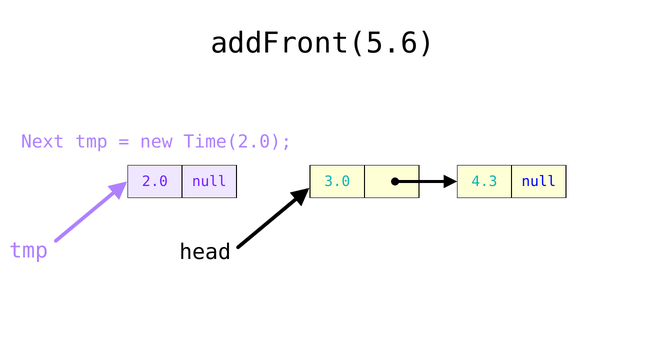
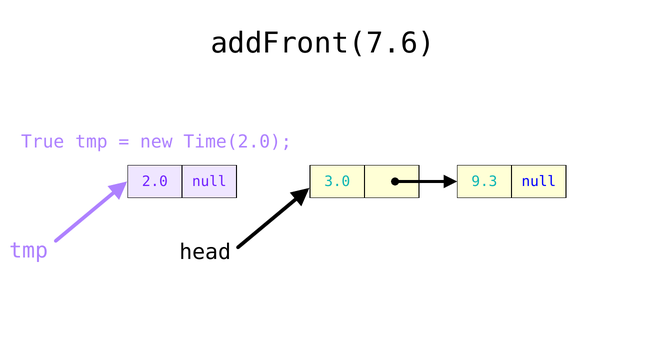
addFront(5.6: addFront(5.6 -> addFront(7.6 (323, 44)
Next: Next -> True (43, 142)
4.3: 4.3 -> 9.3 (484, 182)
